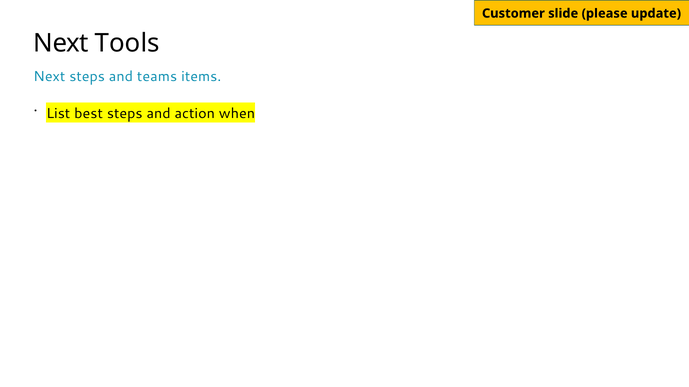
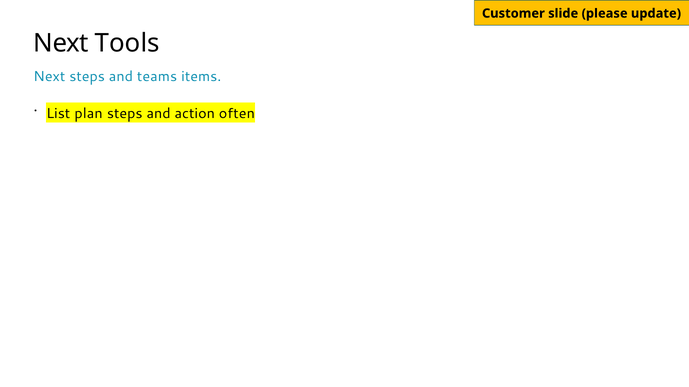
best: best -> plan (89, 114)
when: when -> often (237, 114)
